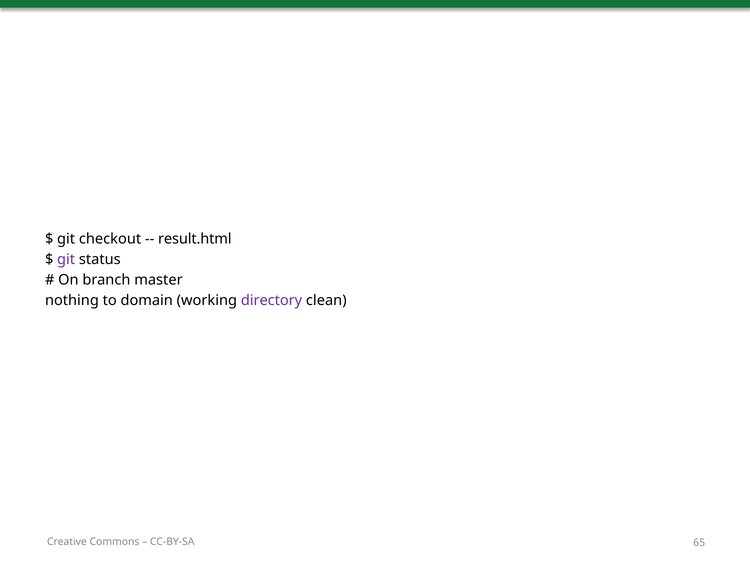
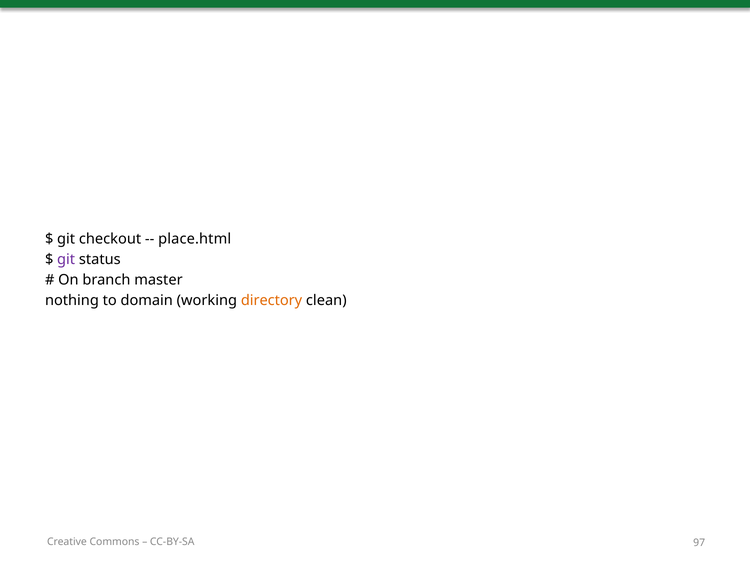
result.html: result.html -> place.html (195, 239)
directory colour: purple -> orange (272, 300)
65: 65 -> 97 (699, 542)
